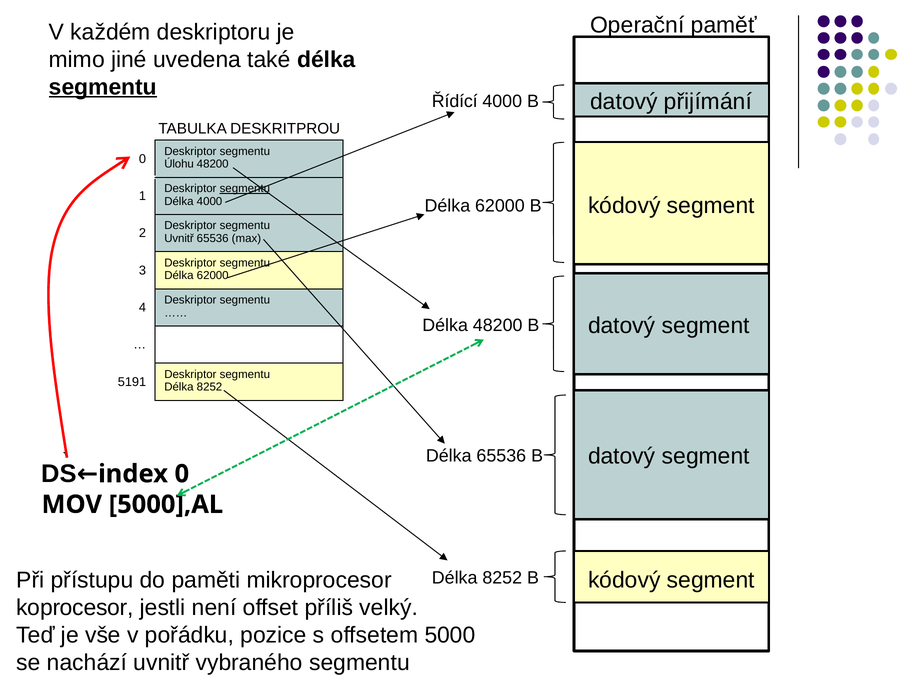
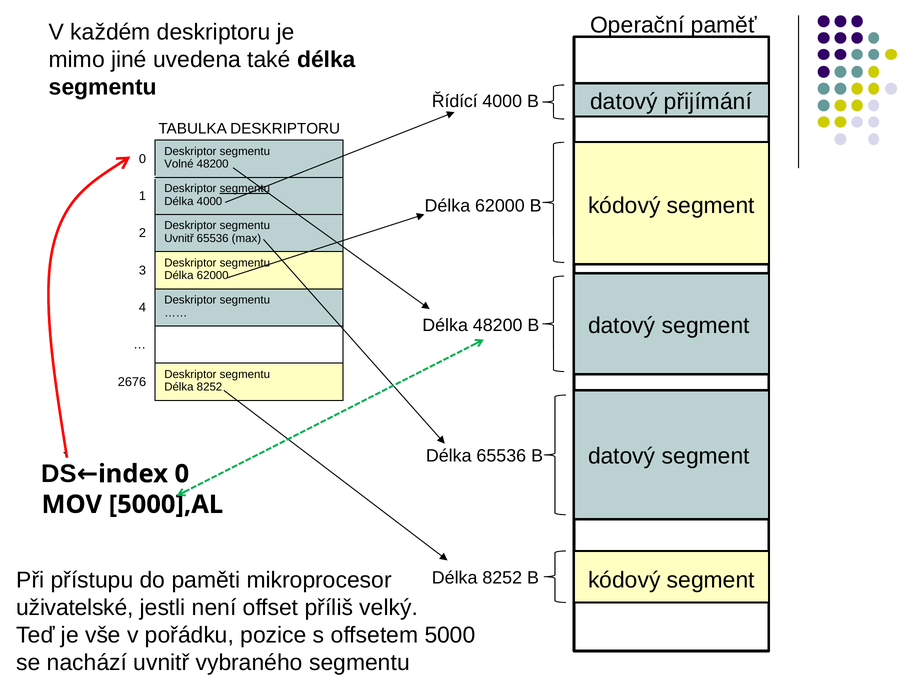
segmentu underline: present -> none (103, 87)
TABULKA DESKRITPROU: DESKRITPROU -> DESKRIPTORU (285, 129)
Úlohu: Úlohu -> Volné (179, 164)
5191: 5191 -> 2676 (132, 382)
koprocesor: koprocesor -> uživatelské (75, 608)
